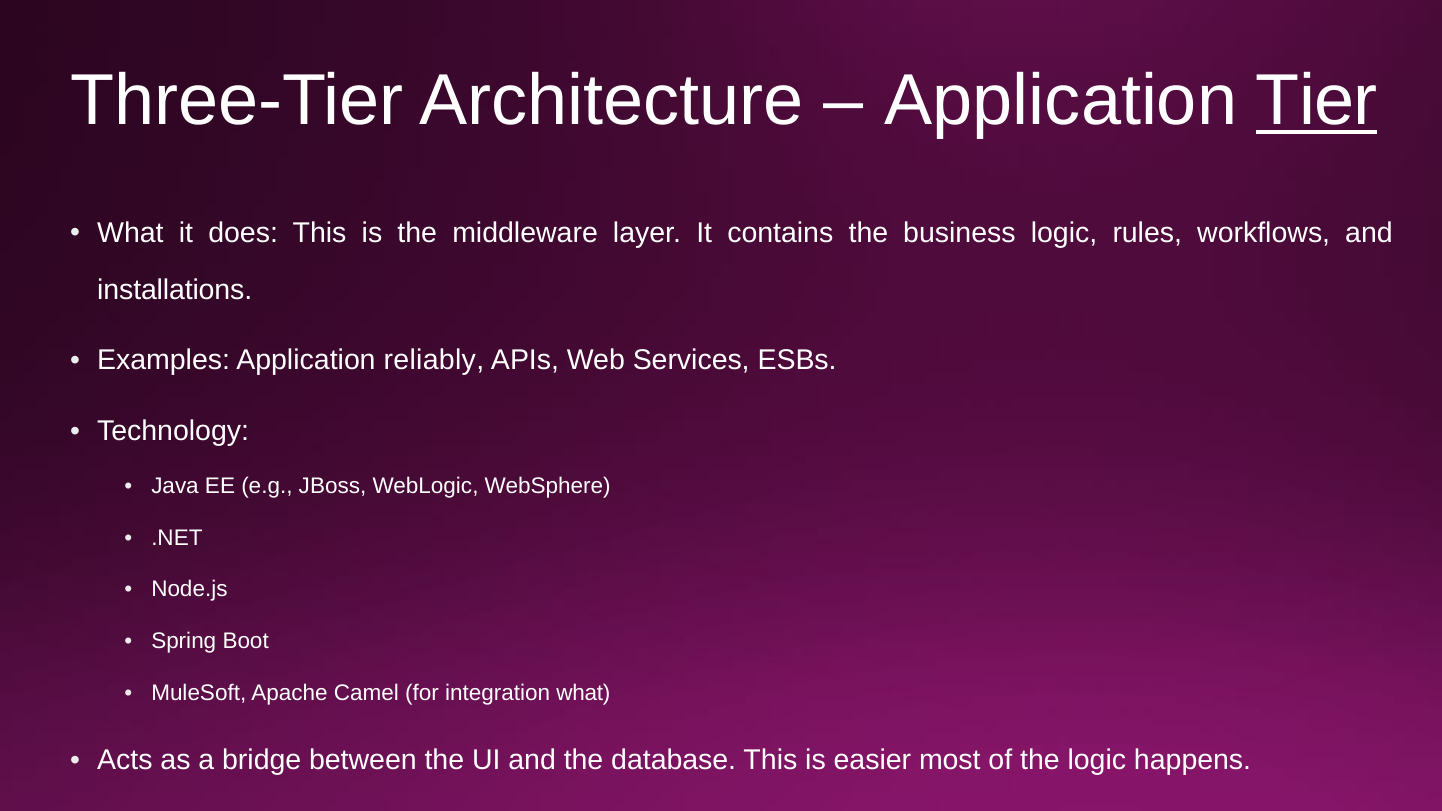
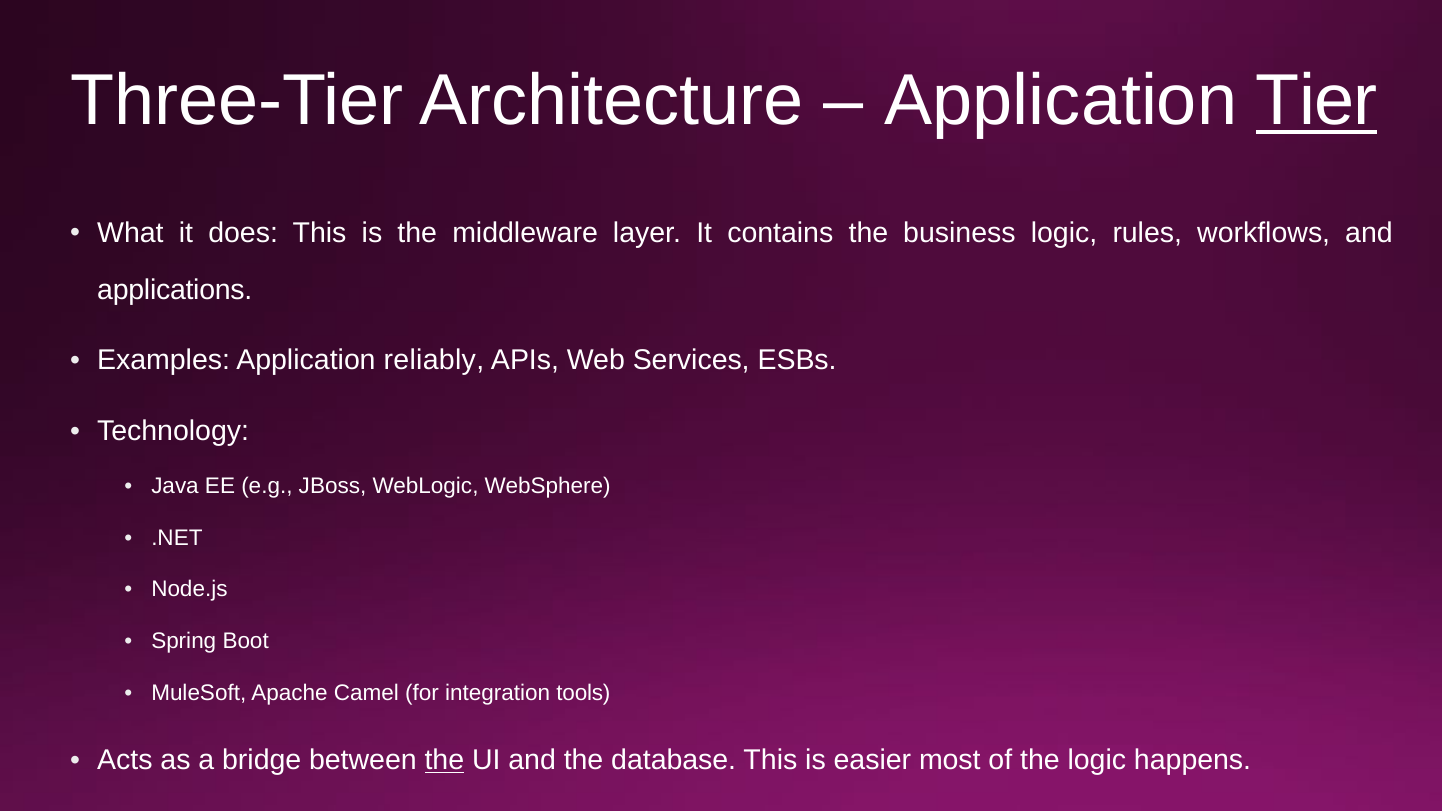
installations: installations -> applications (175, 290)
integration what: what -> tools (583, 693)
the underline: none -> present (444, 760)
